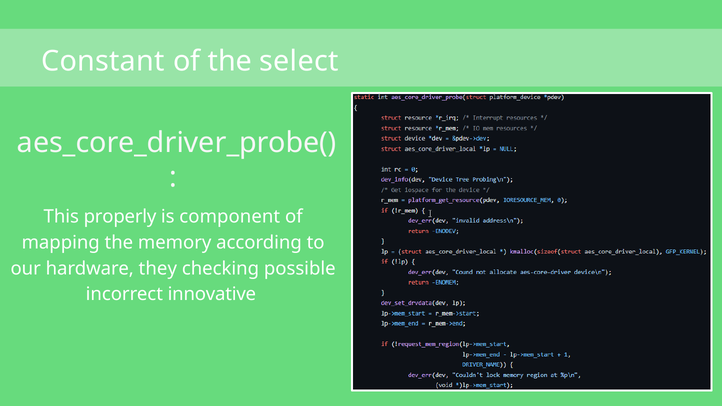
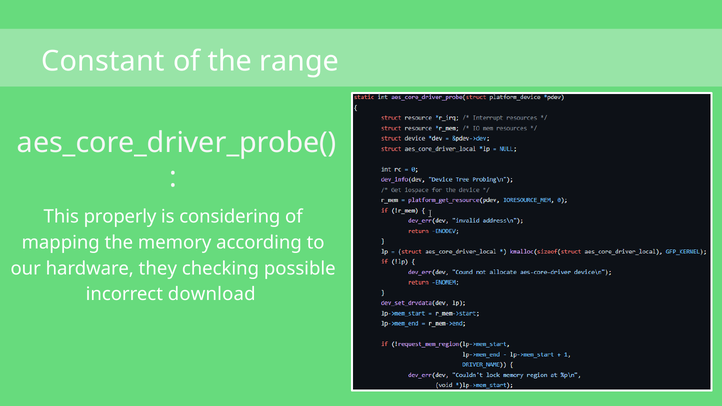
select: select -> range (299, 61)
component: component -> considering (230, 217)
innovative: innovative -> download (212, 294)
